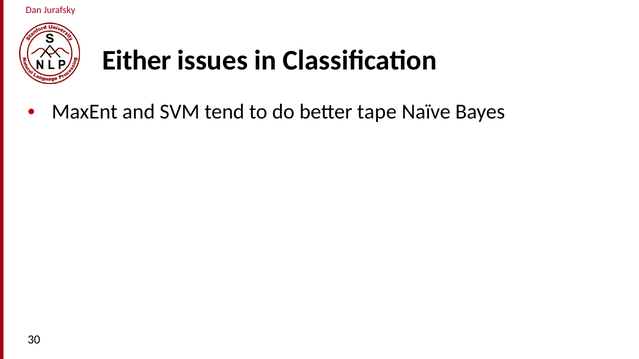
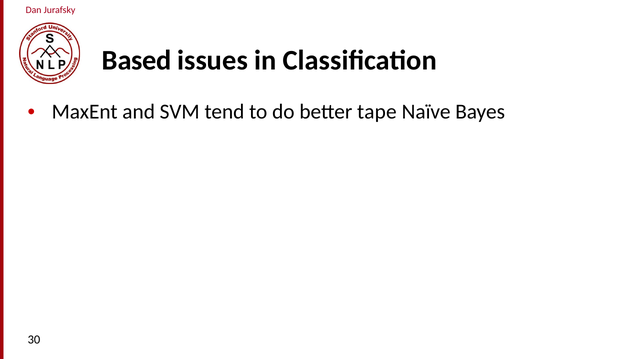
Either: Either -> Based (137, 60)
